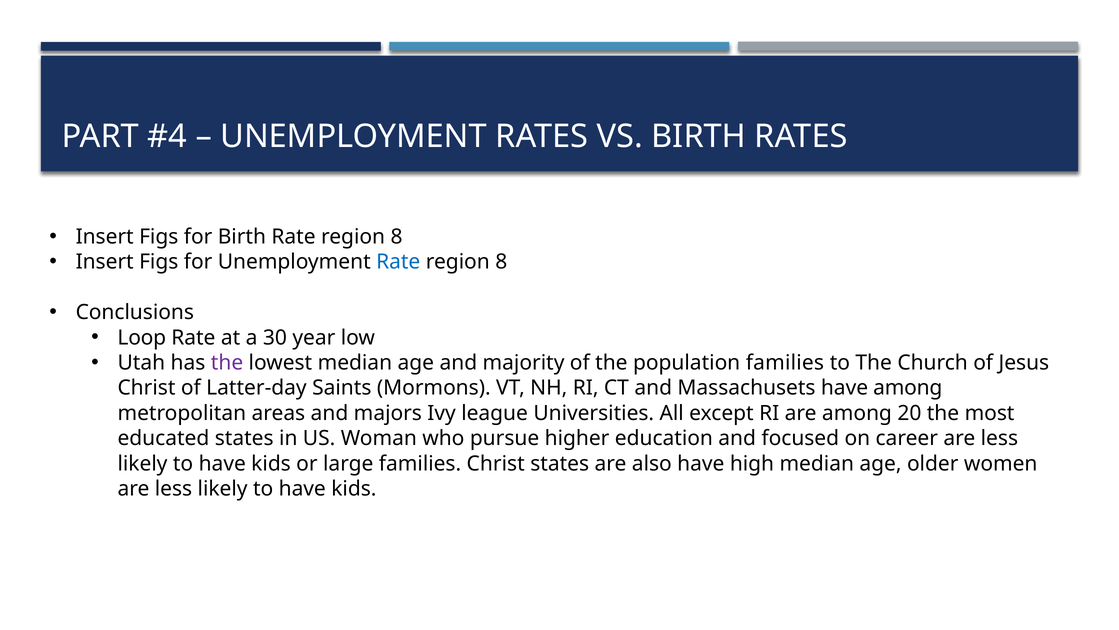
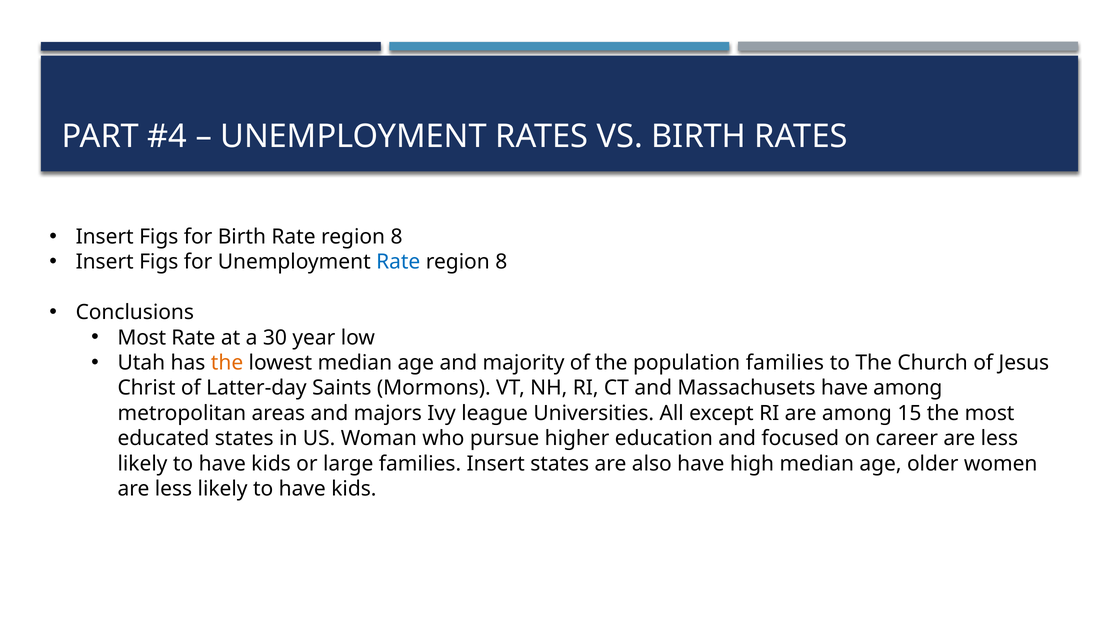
Loop: Loop -> Most (142, 337)
the colour: purple -> orange (227, 363)
20: 20 -> 15 (909, 413)
families Christ: Christ -> Insert (496, 463)
